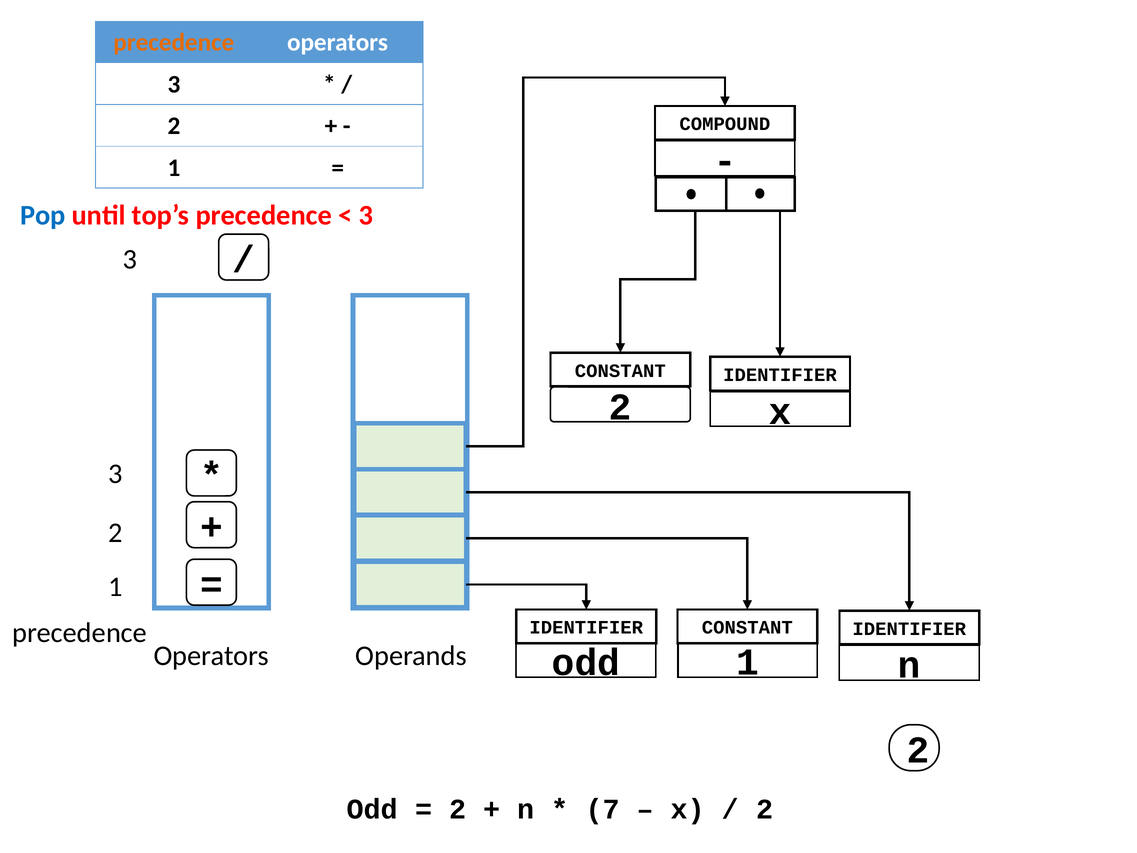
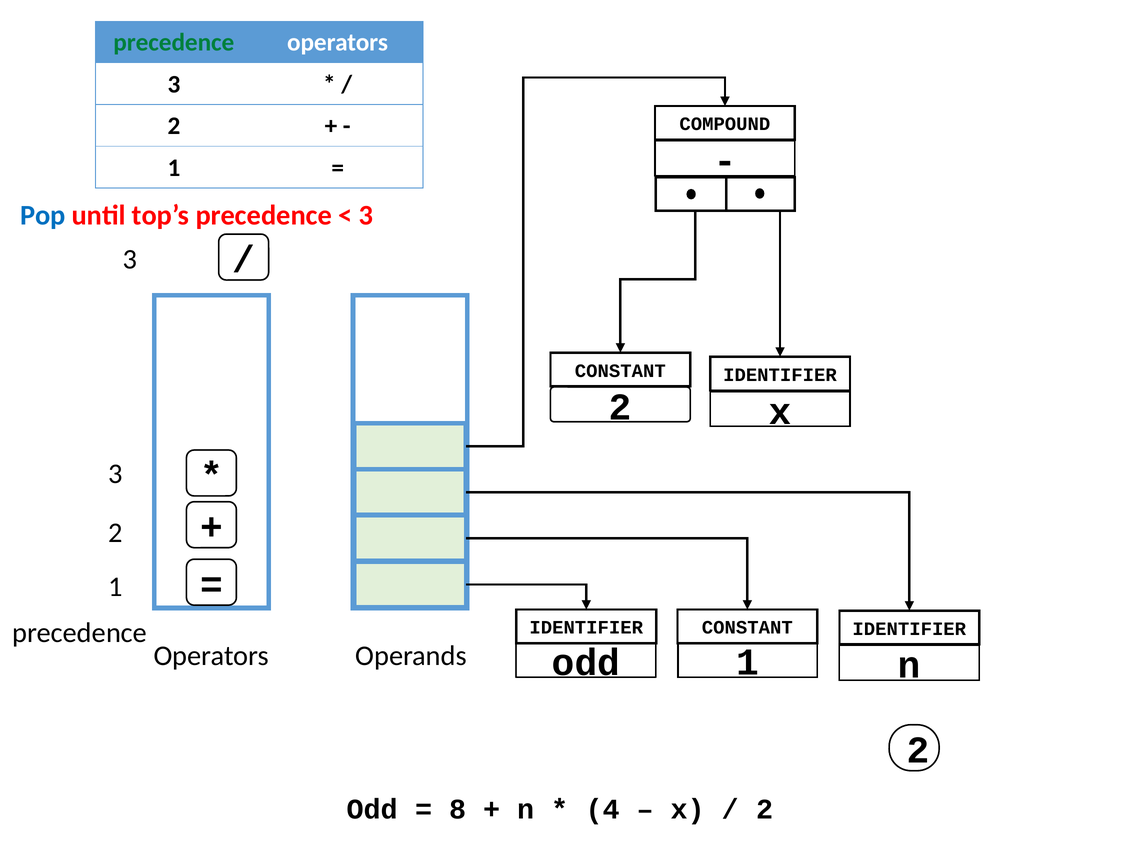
precedence colour: orange -> green (174, 43)
2: 2 -> 8 (458, 809)
7: 7 -> 4 (603, 809)
